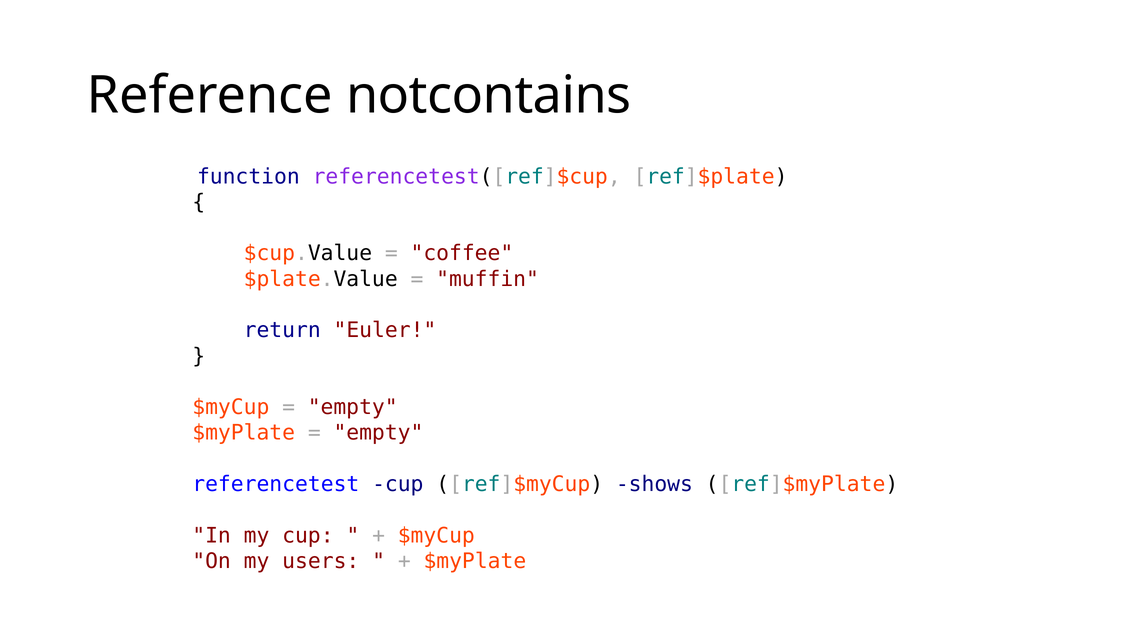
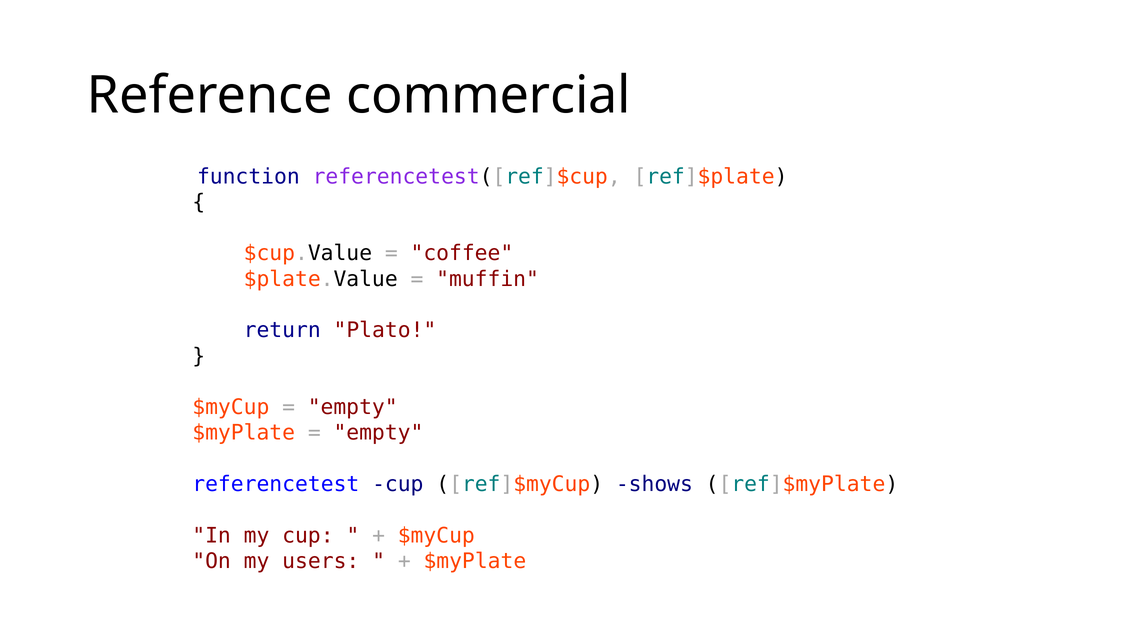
notcontains: notcontains -> commercial (489, 96)
Euler: Euler -> Plato (385, 330)
